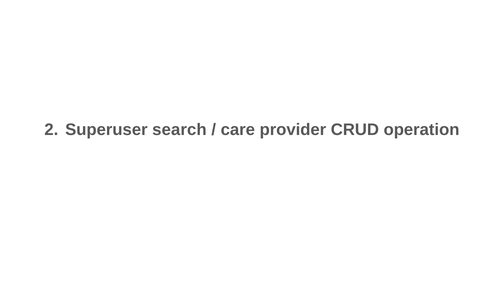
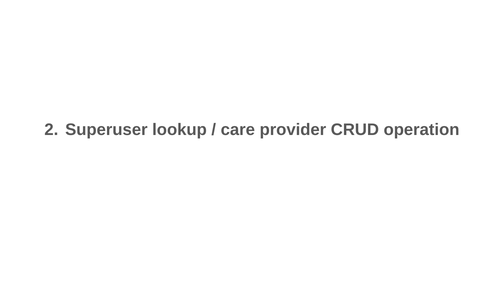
search: search -> lookup (180, 130)
